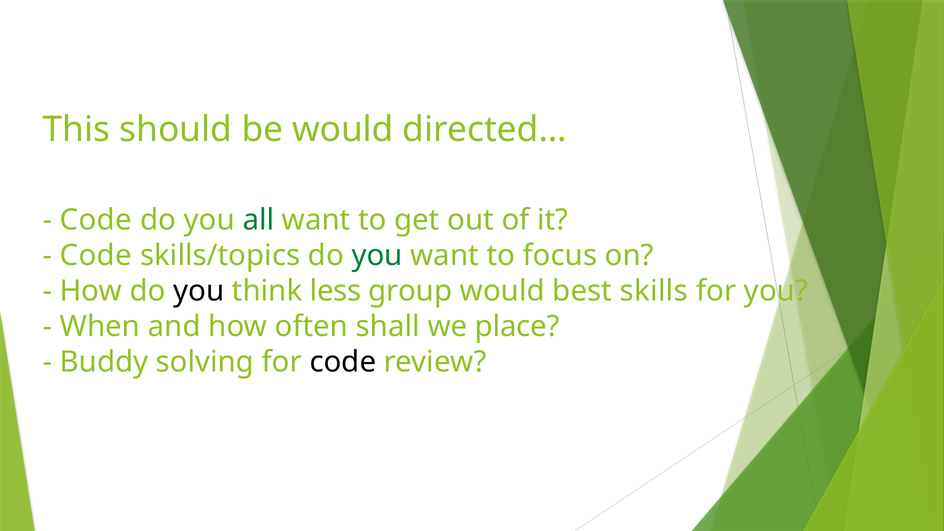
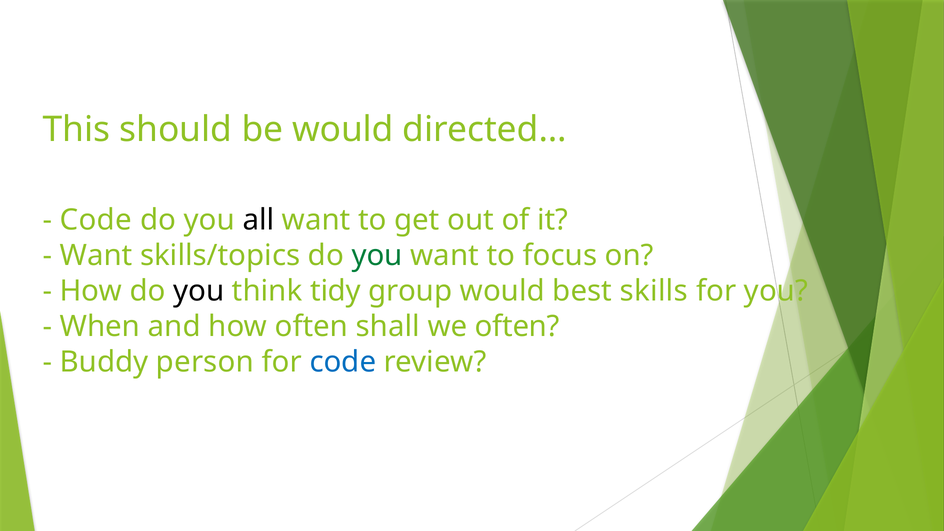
all colour: green -> black (258, 220)
Code: Code -> Want (96, 256)
less: less -> tidy (335, 291)
we place: place -> often (517, 326)
solving: solving -> person (205, 362)
code colour: black -> blue (343, 362)
